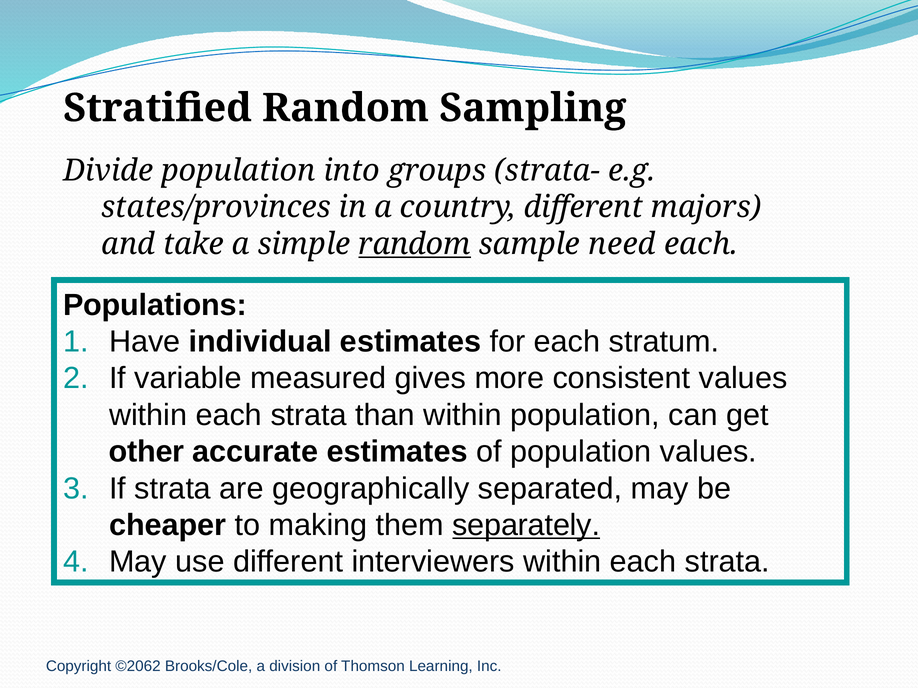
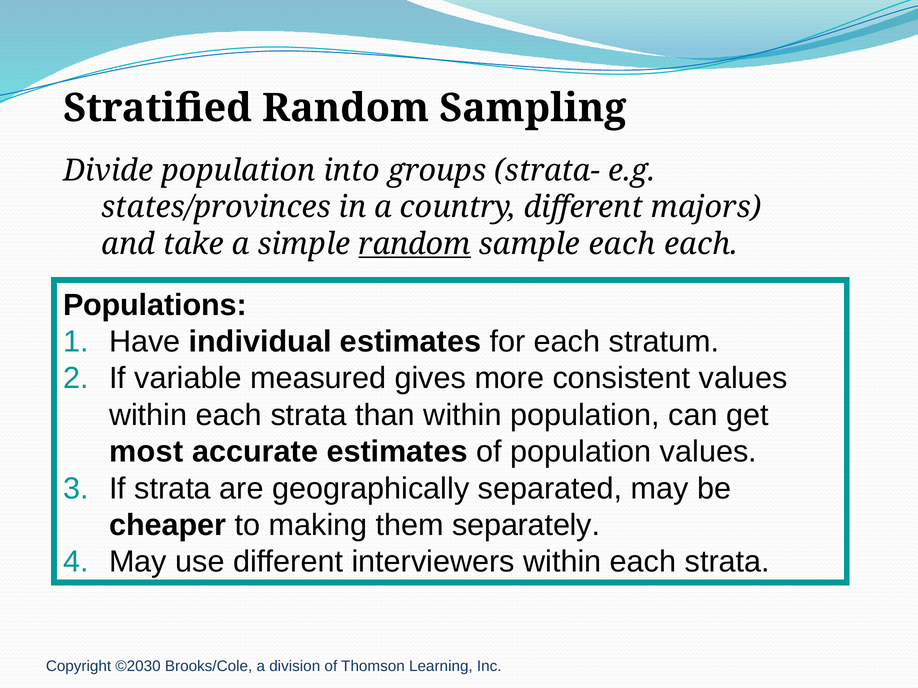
sample need: need -> each (622, 244)
other: other -> most (146, 452)
separately underline: present -> none (526, 525)
©2062: ©2062 -> ©2030 (138, 667)
